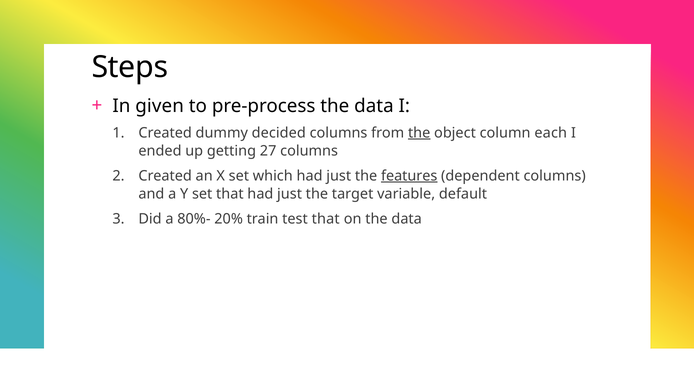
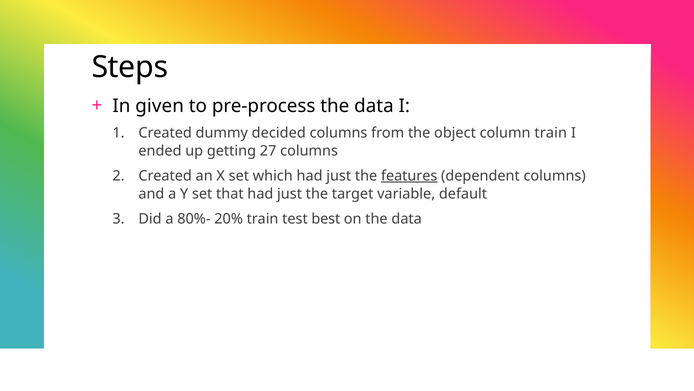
the underline: present -> none (419, 133)
column each: each -> train (551, 133)
test that: that -> best (326, 219)
